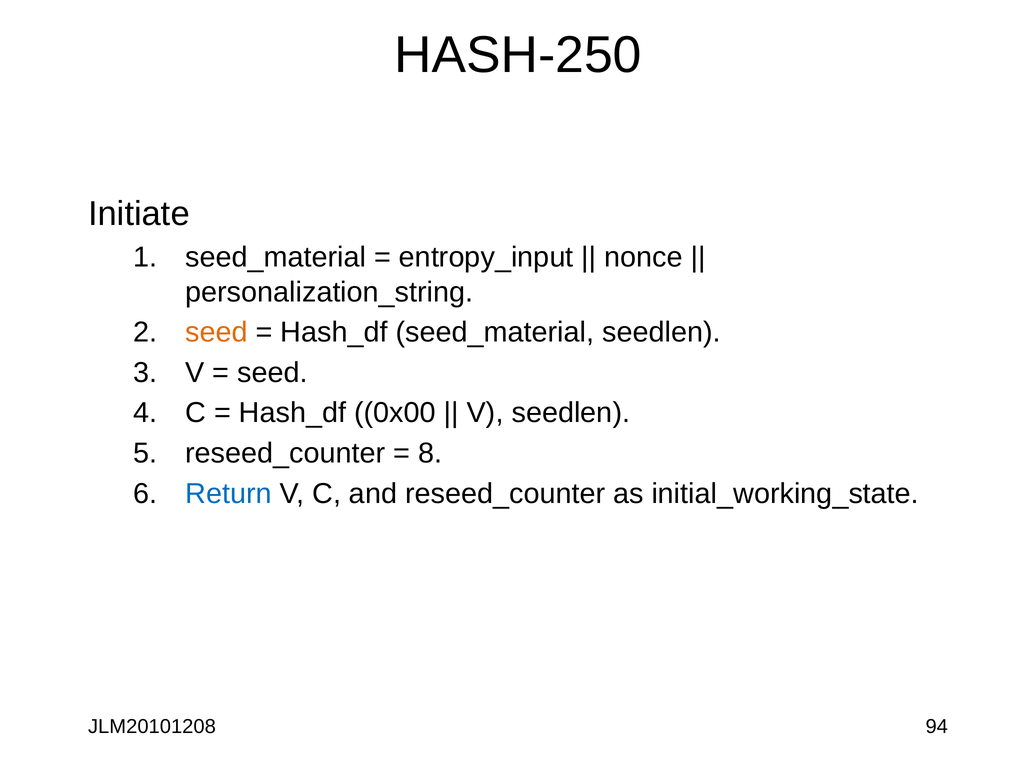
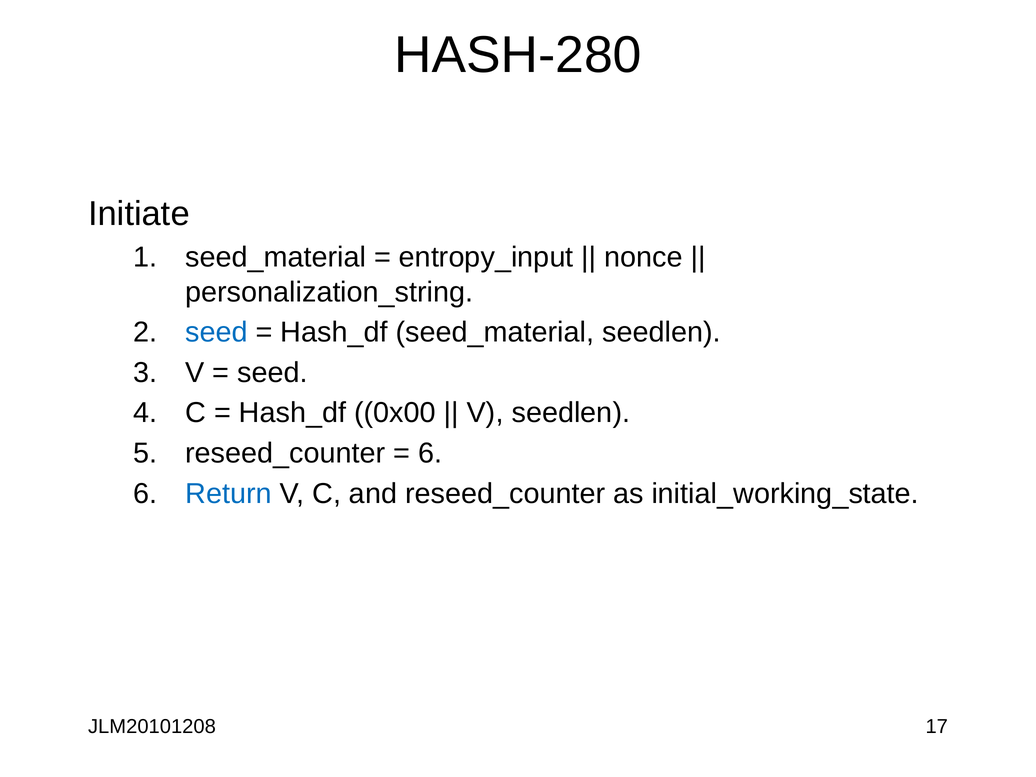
HASH-250: HASH-250 -> HASH-280 (518, 55)
seed colour: orange -> blue (216, 332)
8: 8 -> 6 (430, 453)
94: 94 -> 17 (937, 727)
